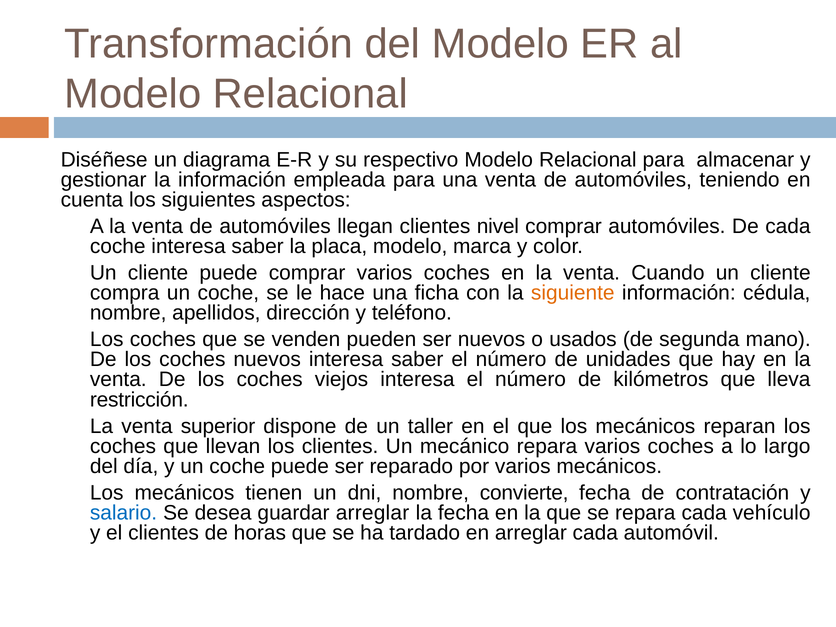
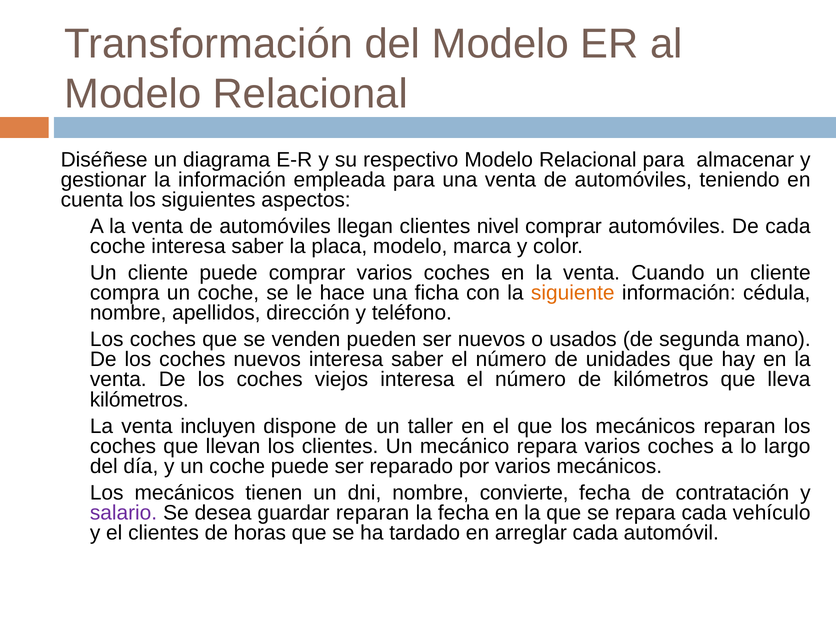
restricción: restricción -> kilómetros (139, 400)
superior: superior -> incluyen (218, 426)
salario colour: blue -> purple (123, 513)
guardar arreglar: arreglar -> reparan (373, 513)
